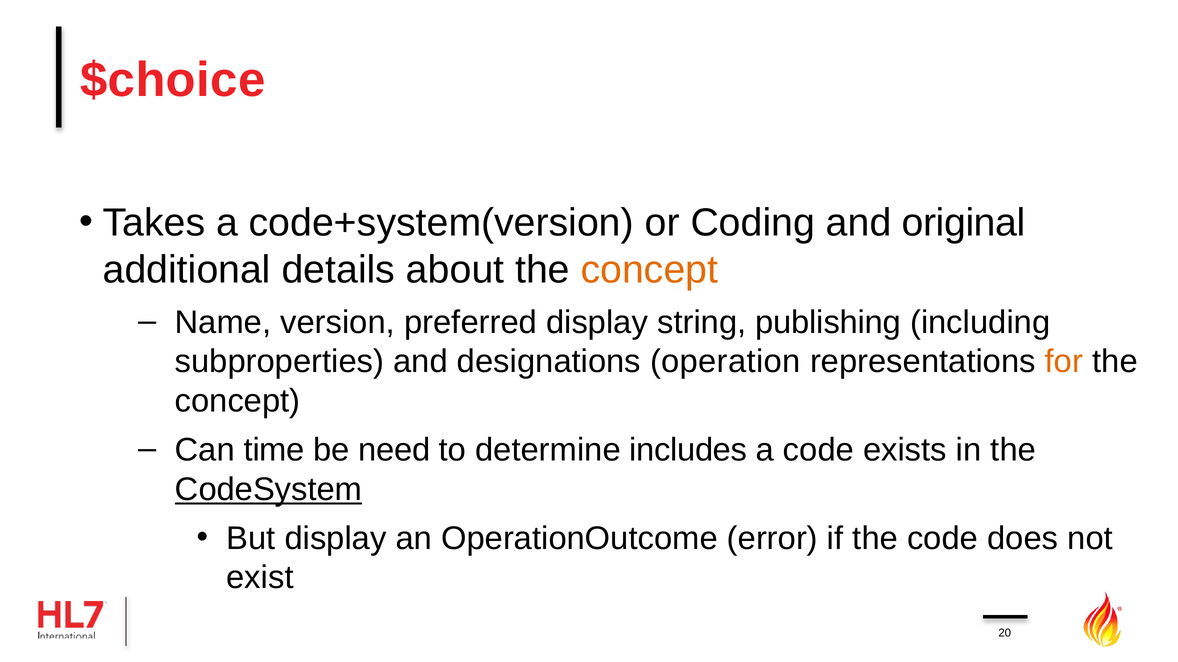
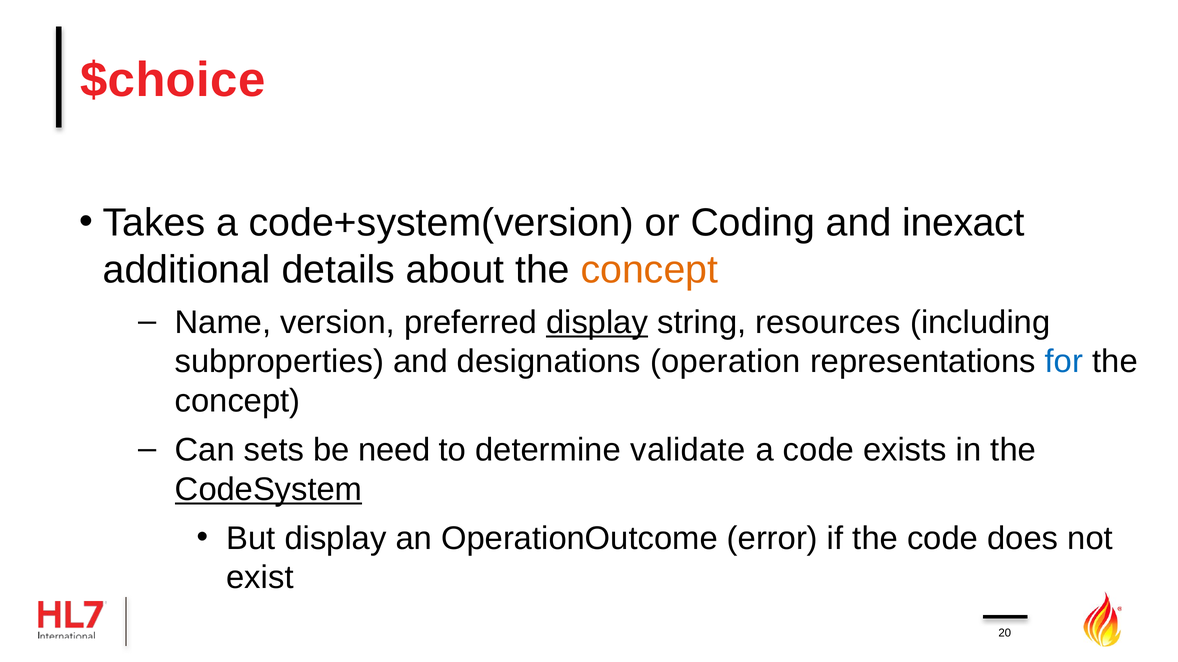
original: original -> inexact (963, 223)
display underline: none -> present (597, 323)
publishing: publishing -> resources (828, 323)
for colour: orange -> blue (1064, 362)
time: time -> sets (274, 450)
includes: includes -> validate (688, 450)
